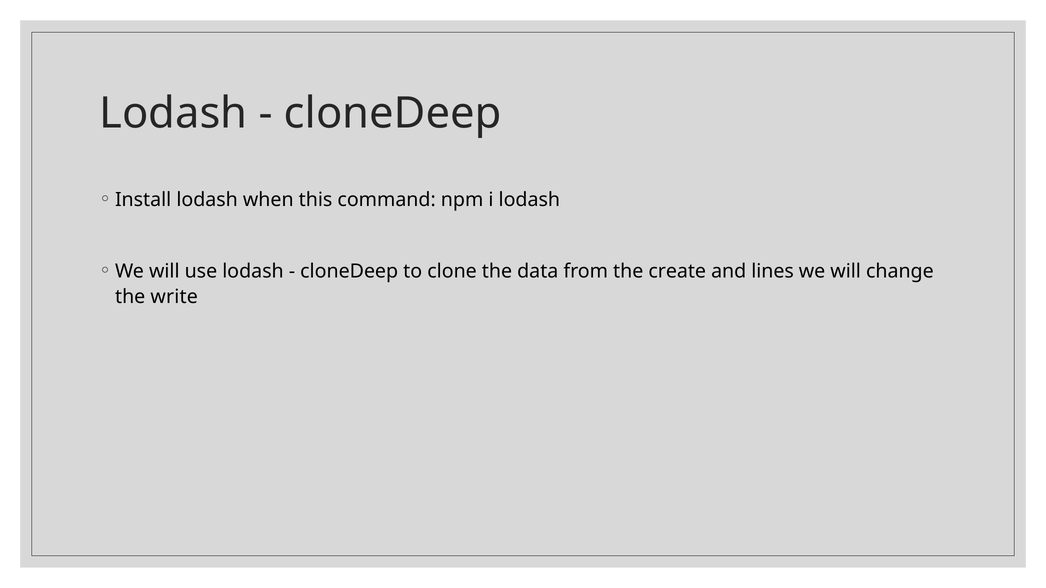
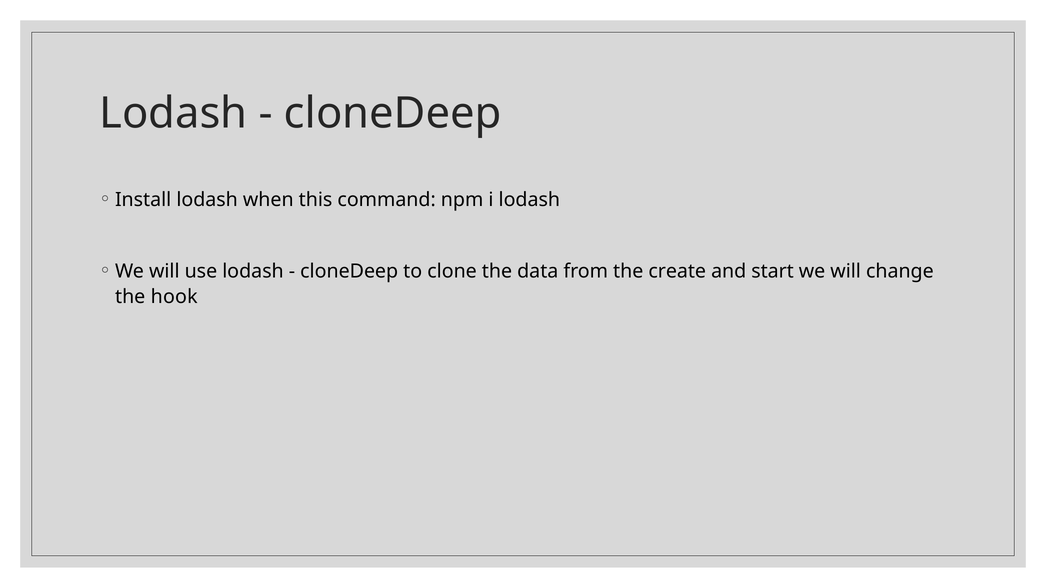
lines: lines -> start (773, 271)
write: write -> hook (174, 297)
